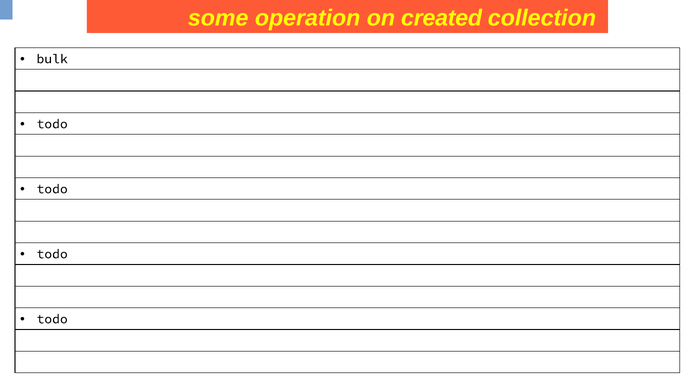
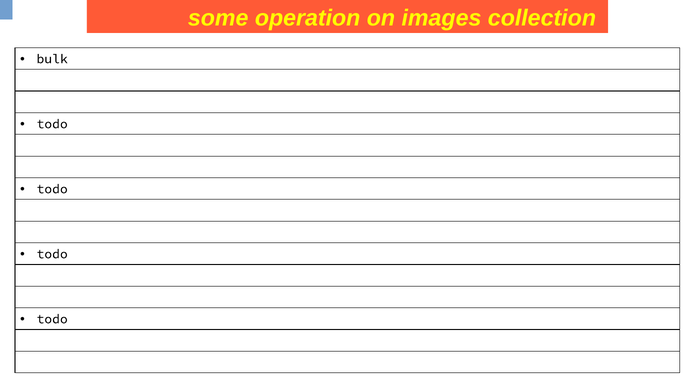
created: created -> images (441, 18)
